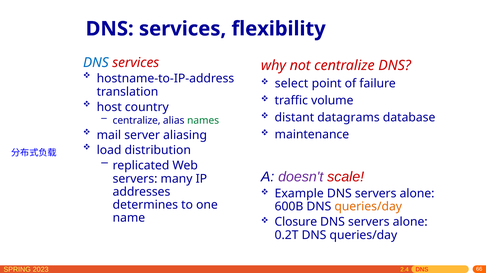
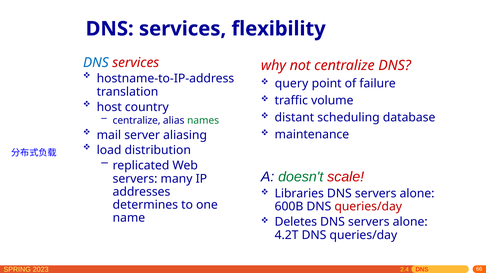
select: select -> query (292, 84)
datagrams: datagrams -> scheduling (349, 118)
doesn't colour: purple -> green (301, 177)
Example: Example -> Libraries (299, 194)
queries/day colour: orange -> red (368, 207)
Closure: Closure -> Deletes (296, 222)
0.2T: 0.2T -> 4.2T (287, 235)
